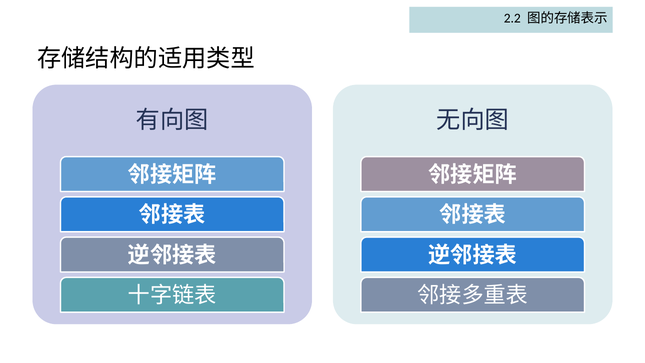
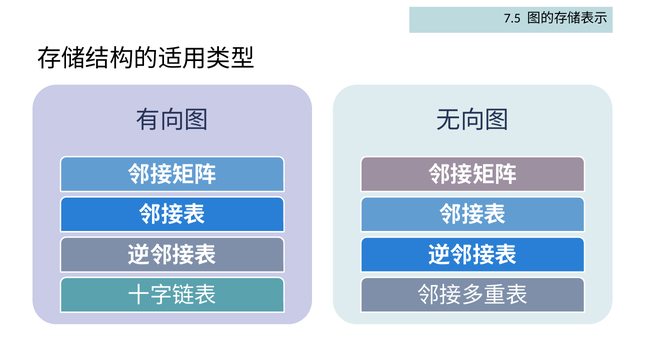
2.2: 2.2 -> 7.5 (512, 18)
